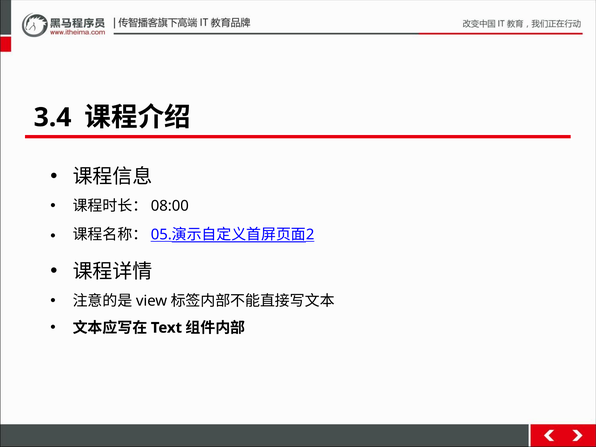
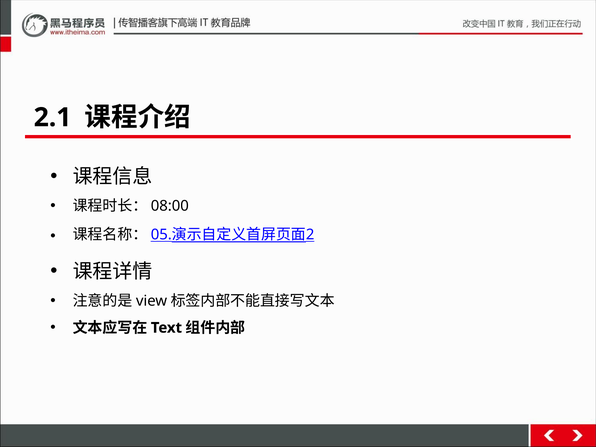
3.4: 3.4 -> 2.1 (53, 117)
